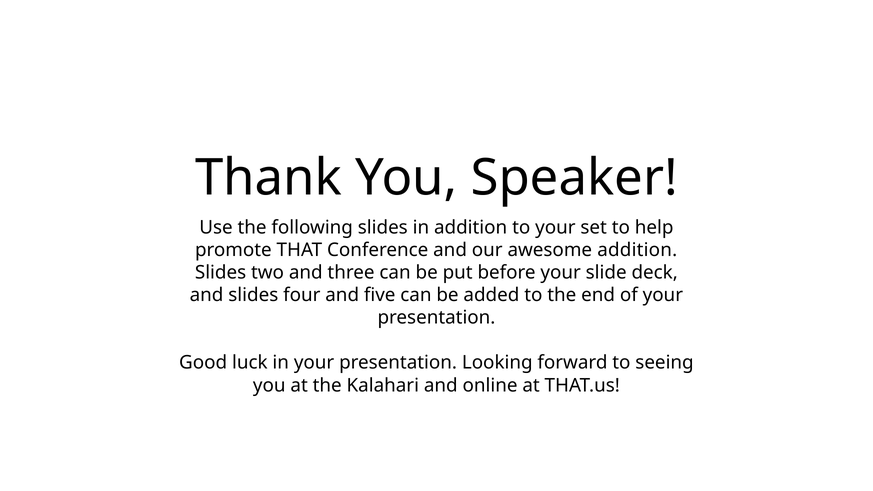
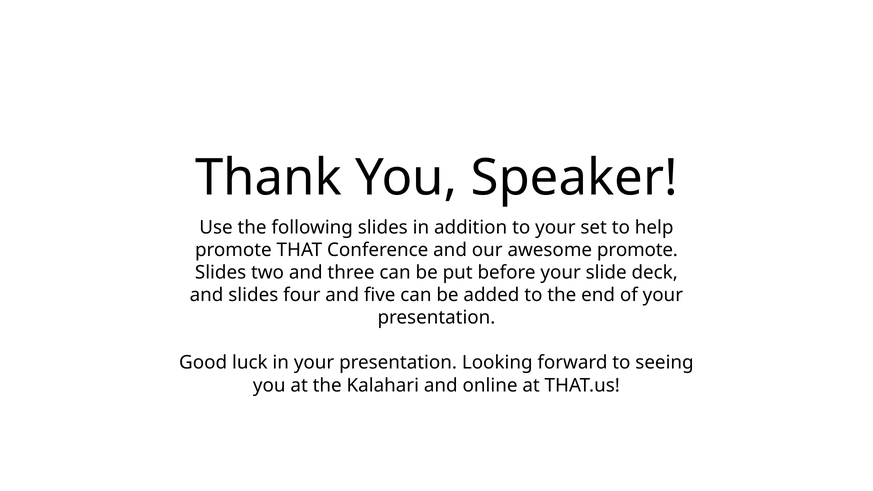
awesome addition: addition -> promote (637, 250)
